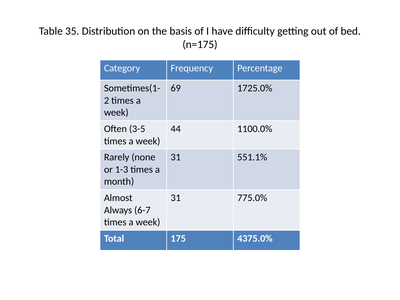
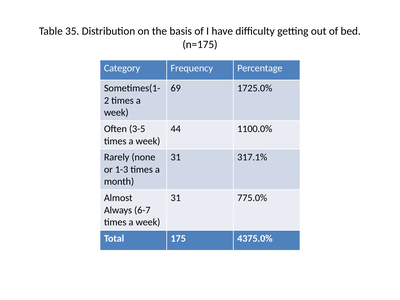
551.1%: 551.1% -> 317.1% (252, 157)
